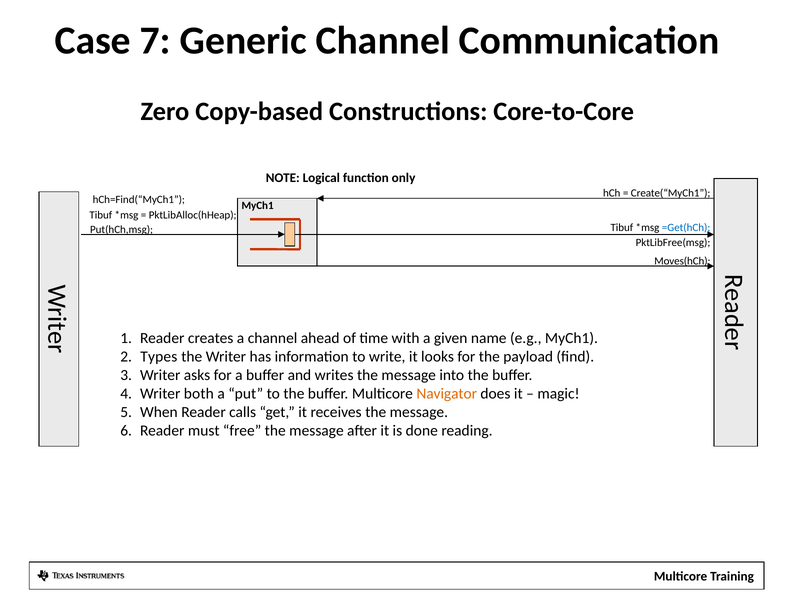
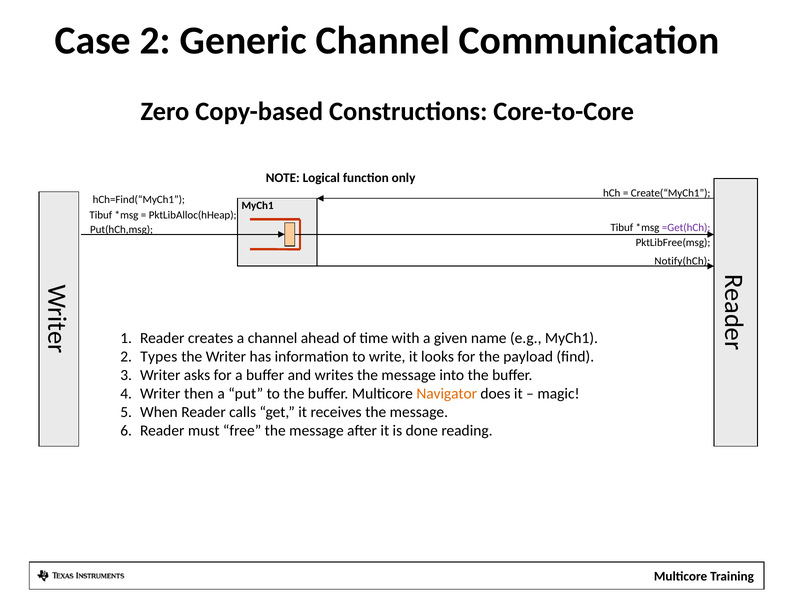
Case 7: 7 -> 2 (155, 41)
=Get(hCh colour: blue -> purple (686, 228)
Moves(hCh: Moves(hCh -> Notify(hCh (682, 261)
both: both -> then (199, 394)
